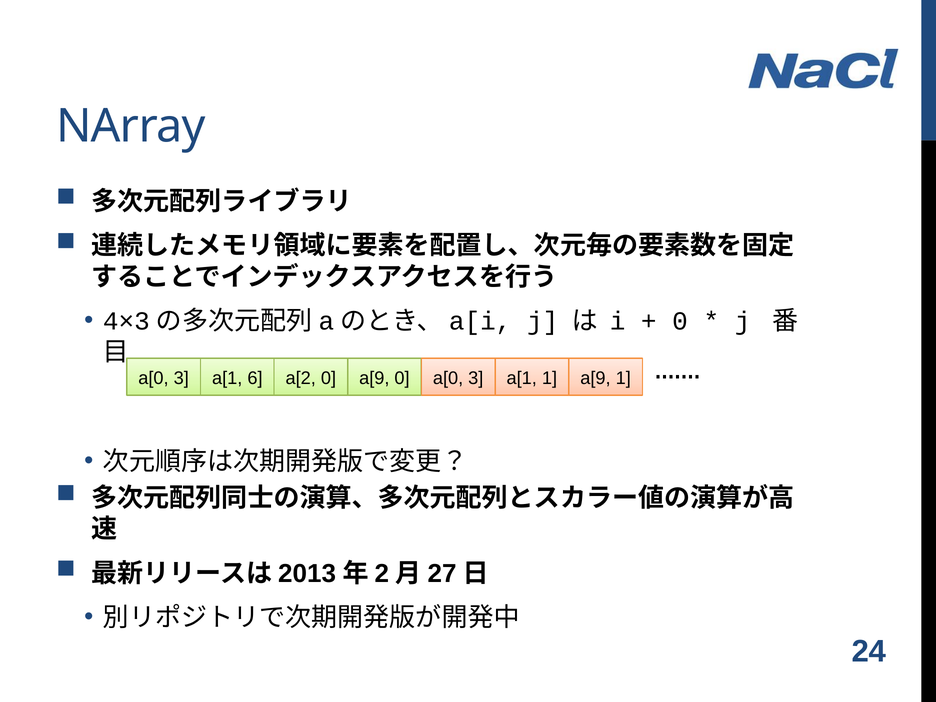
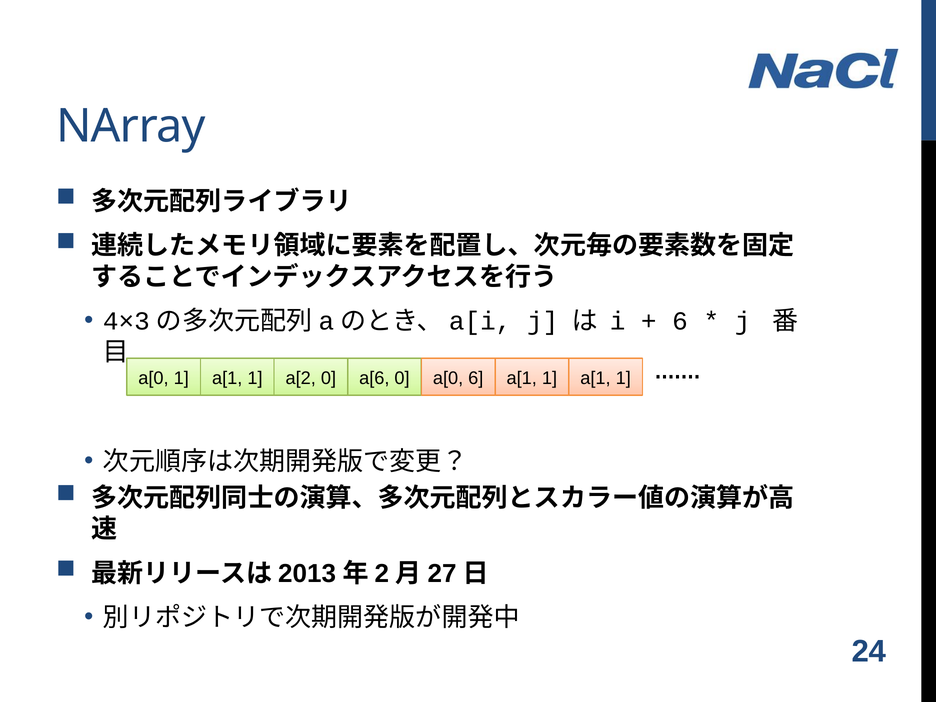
0: 0 -> 6 (680, 321)
3: 3 -> 1 (181, 378)
6: 6 -> 1 (255, 378)
0 a[9: a[9 -> a[6 (374, 378)
0 a[0 3: 3 -> 6 (476, 378)
a[1 1 a[9: a[9 -> a[1 (595, 378)
